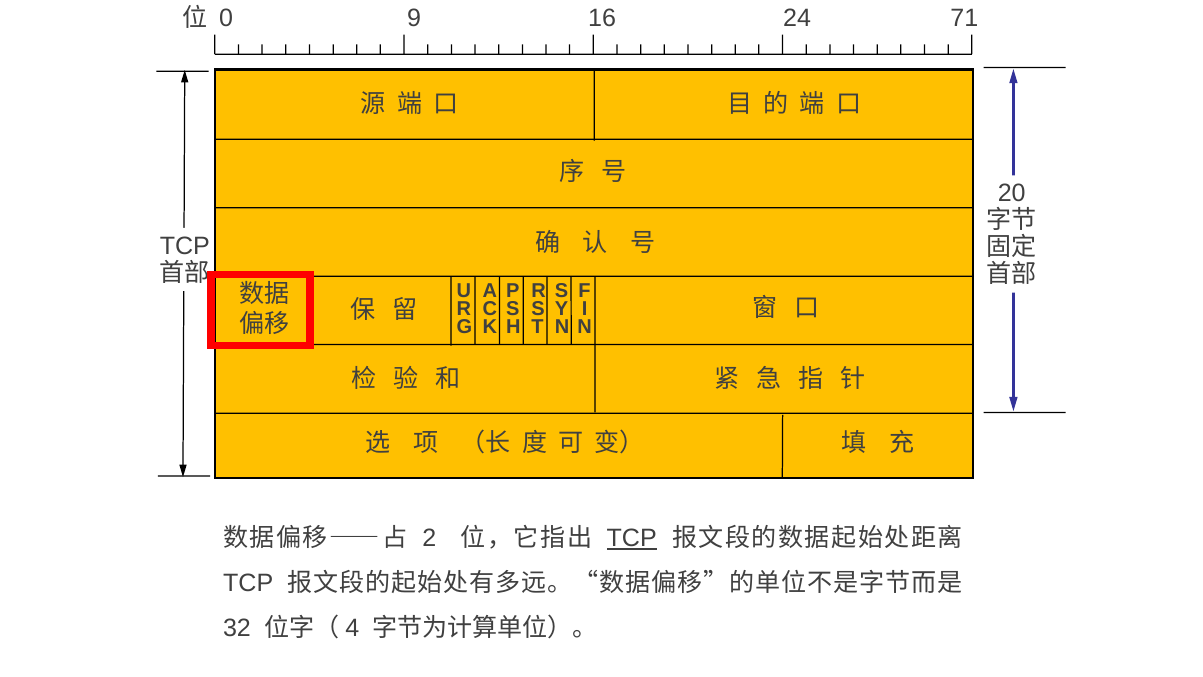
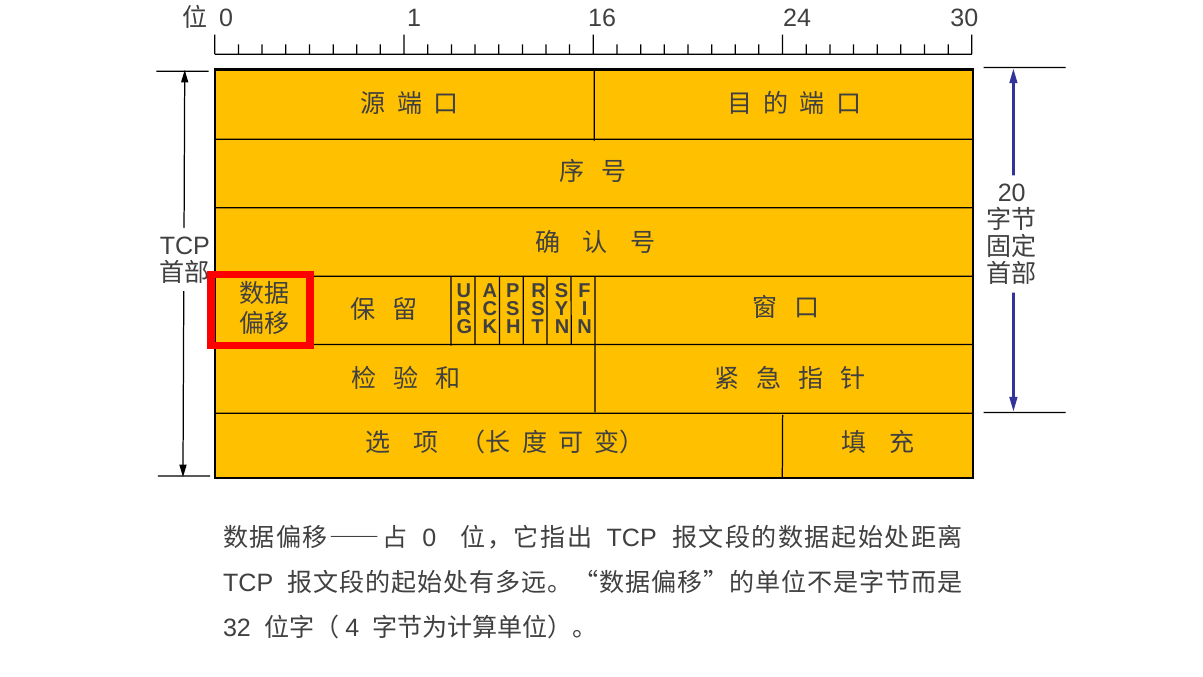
9: 9 -> 1 (414, 18)
71: 71 -> 30 (964, 18)
2: 2 -> 0 (429, 538)
TCP underline: present -> none (632, 538)
